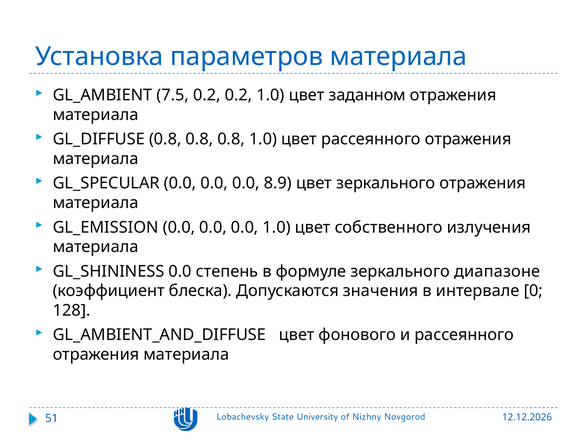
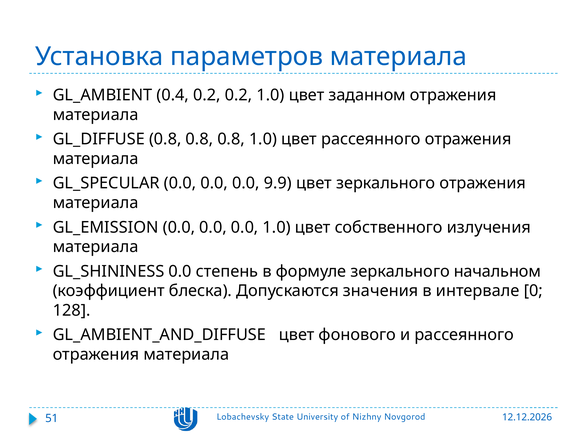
7.5: 7.5 -> 0.4 (173, 95)
8.9: 8.9 -> 9.9 (278, 183)
диапазоне: диапазоне -> начальном (497, 271)
